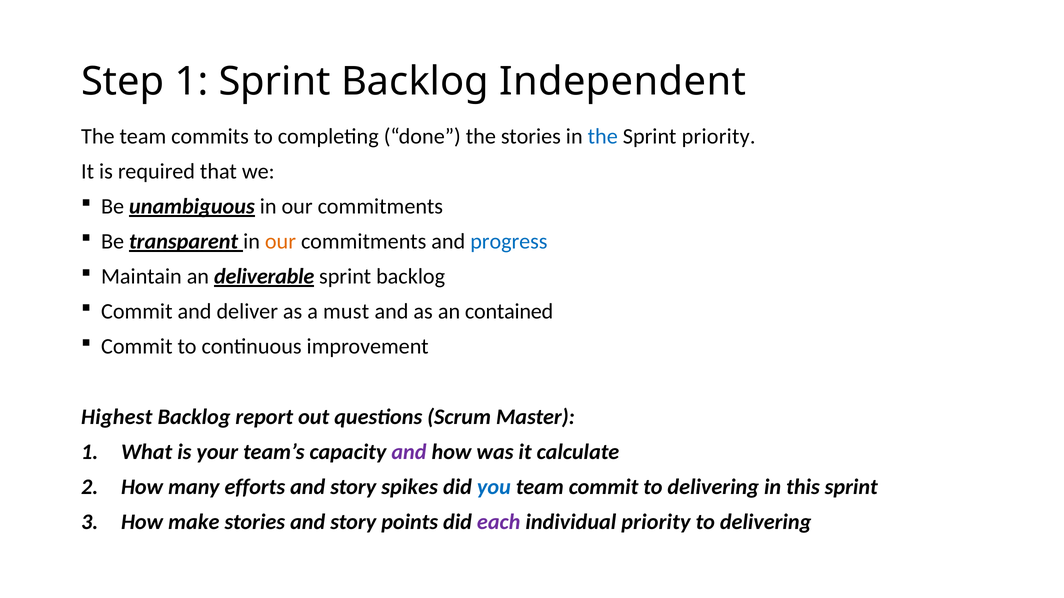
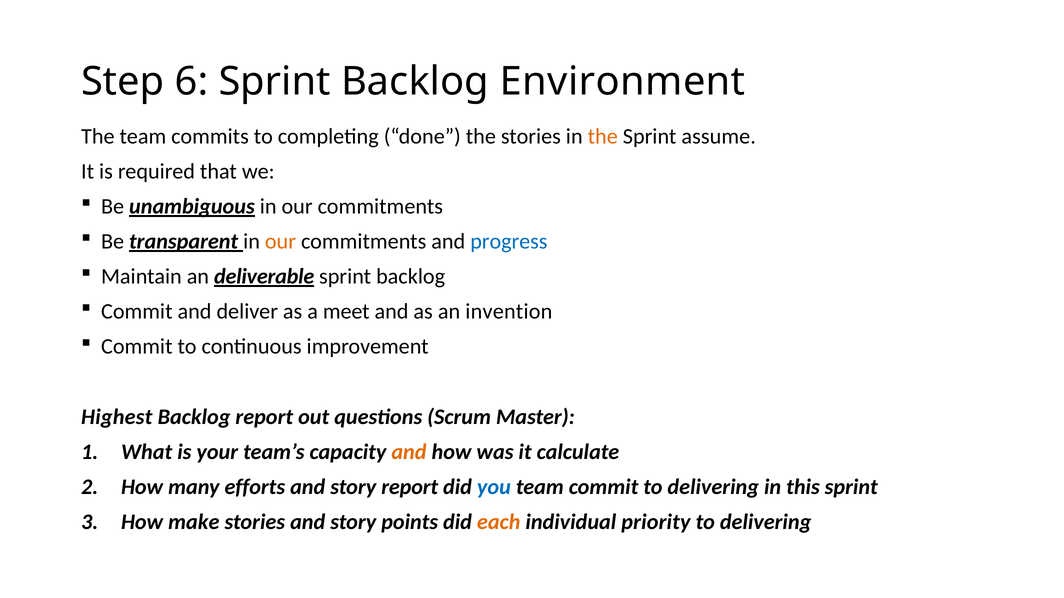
Step 1: 1 -> 6 (191, 82)
Independent: Independent -> Environment (623, 82)
the colour: blue -> orange (603, 137)
Sprint priority: priority -> assume (719, 137)
must: must -> meet (346, 312)
contained: contained -> invention (509, 312)
and colour: purple -> orange (409, 452)
story spikes: spikes -> report (410, 487)
each colour: purple -> orange (499, 522)
